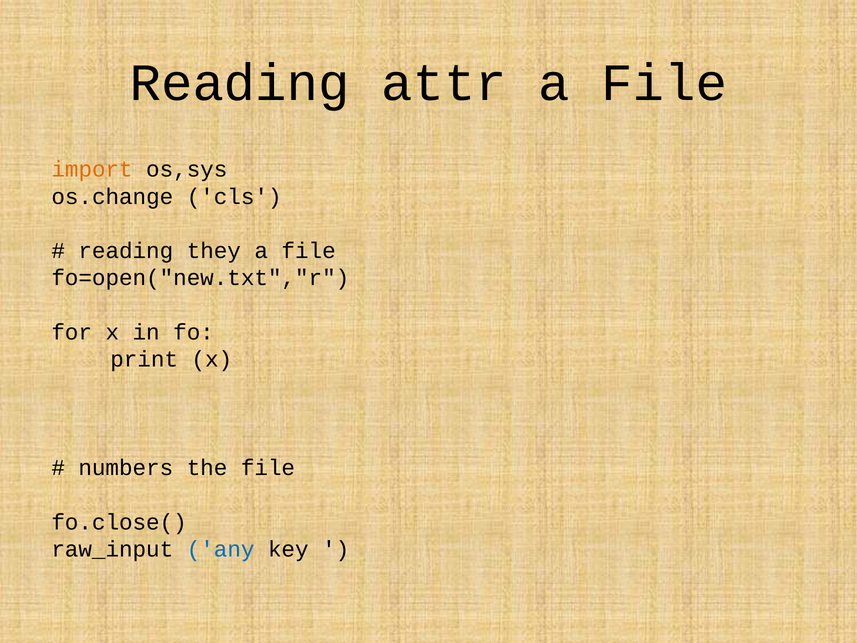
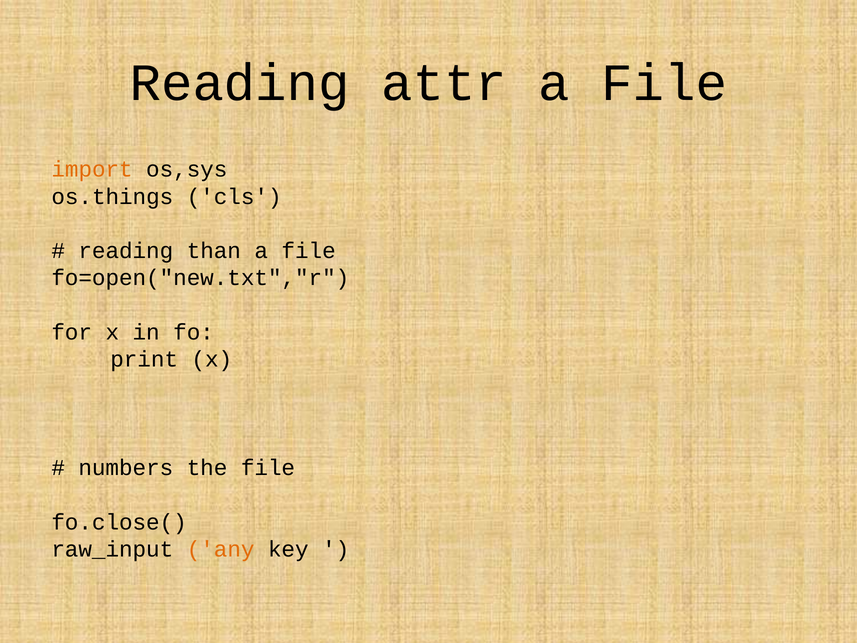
os.change: os.change -> os.things (112, 197)
they: they -> than (214, 251)
any colour: blue -> orange (221, 549)
